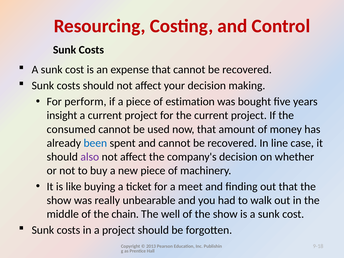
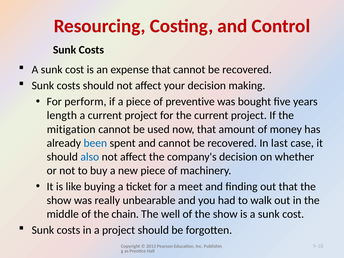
estimation: estimation -> preventive (190, 102)
insight: insight -> length (62, 115)
consumed: consumed -> mitigation (71, 129)
line: line -> last (279, 143)
also colour: purple -> blue (90, 157)
